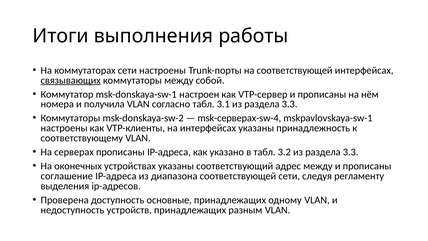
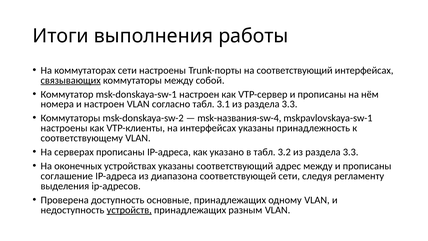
на соответствующей: соответствующей -> соответствующий (295, 70)
и получила: получила -> настроен (104, 104)
msk-серверах-sw-4: msk-серверах-sw-4 -> msk-названия-sw-4 (239, 118)
устройств underline: none -> present (129, 210)
